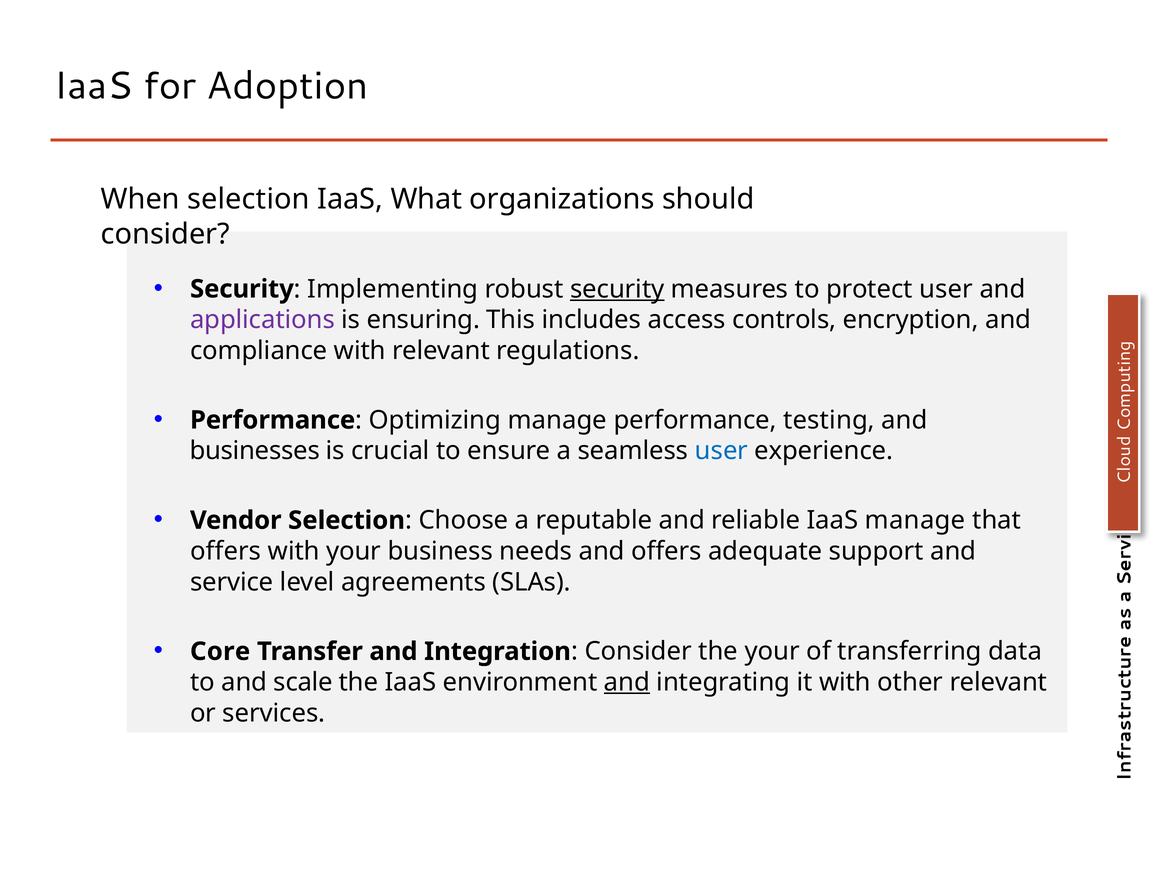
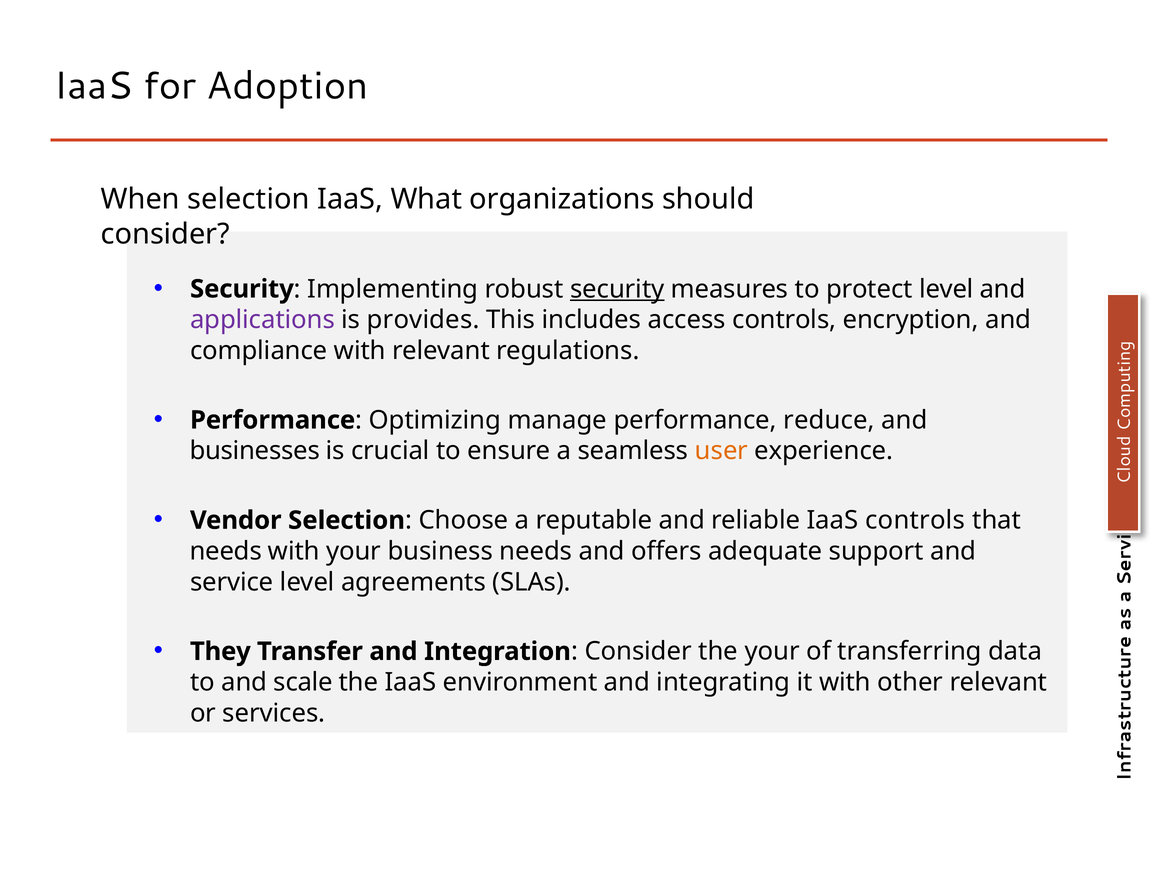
protect user: user -> level (946, 289)
ensuring: ensuring -> provides (423, 320)
testing: testing -> reduce (829, 420)
user colour: blue -> orange (722, 451)
IaaS manage: manage -> controls (915, 520)
offers: offers -> needs (226, 551)
Core: Core -> They (220, 652)
and underline: present -> none (627, 683)
